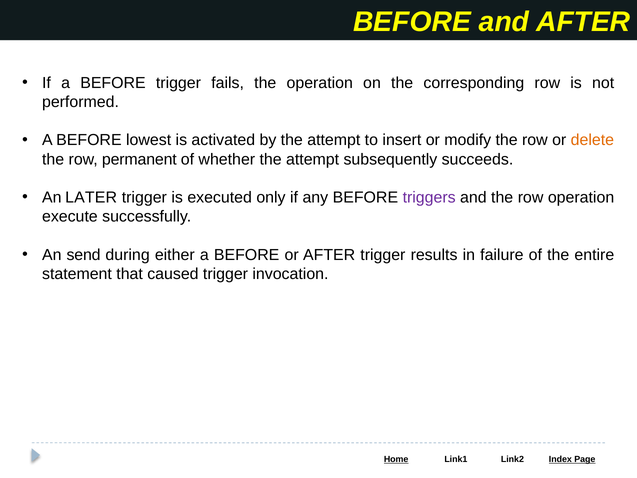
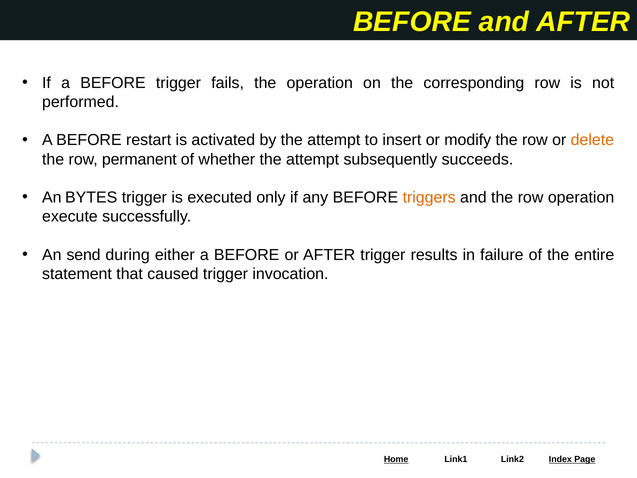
lowest: lowest -> restart (149, 140)
LATER: LATER -> BYTES (91, 197)
triggers colour: purple -> orange (429, 197)
